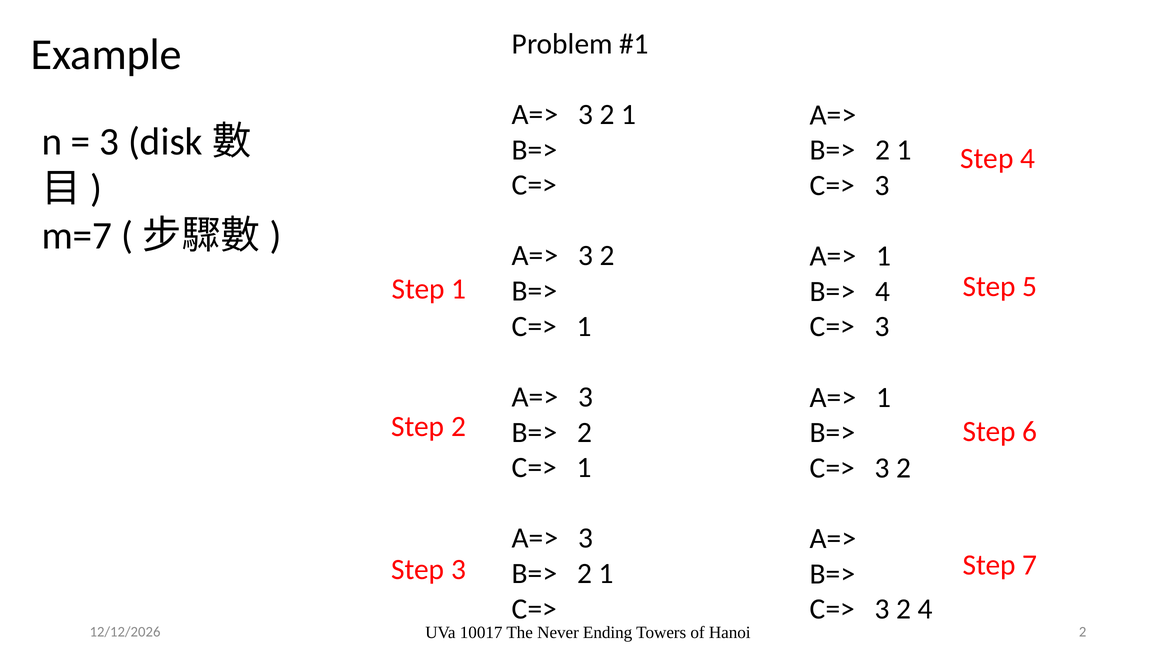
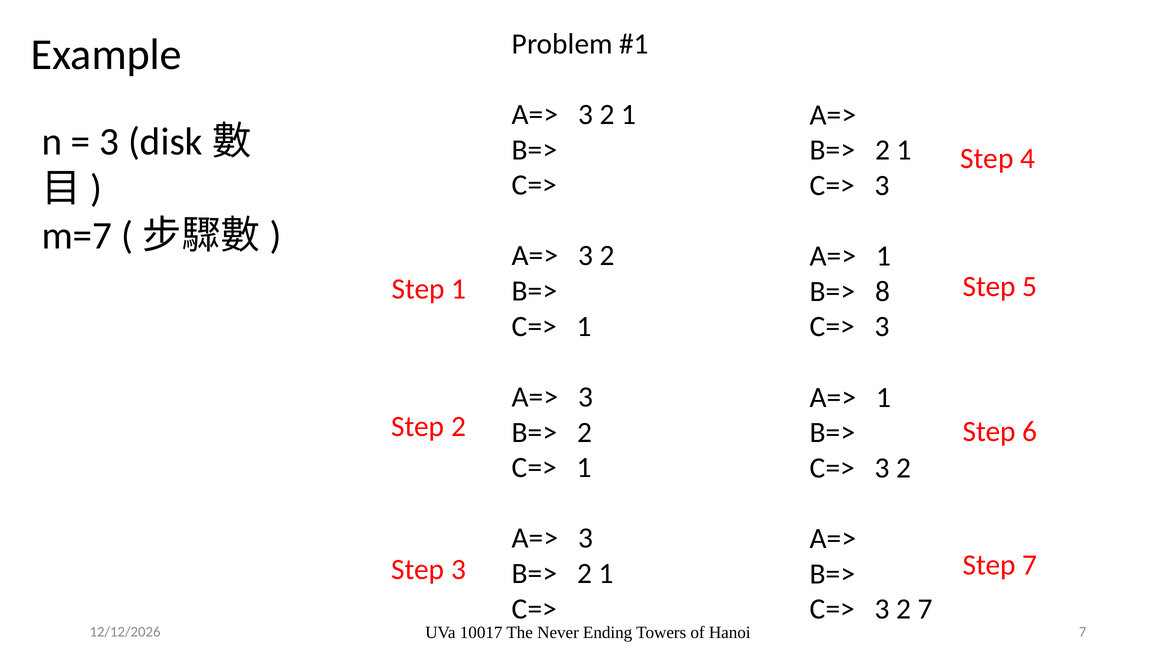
B=> 4: 4 -> 8 (882, 291)
2 4: 4 -> 7 (925, 609)
Hanoi 2: 2 -> 7 (1083, 632)
